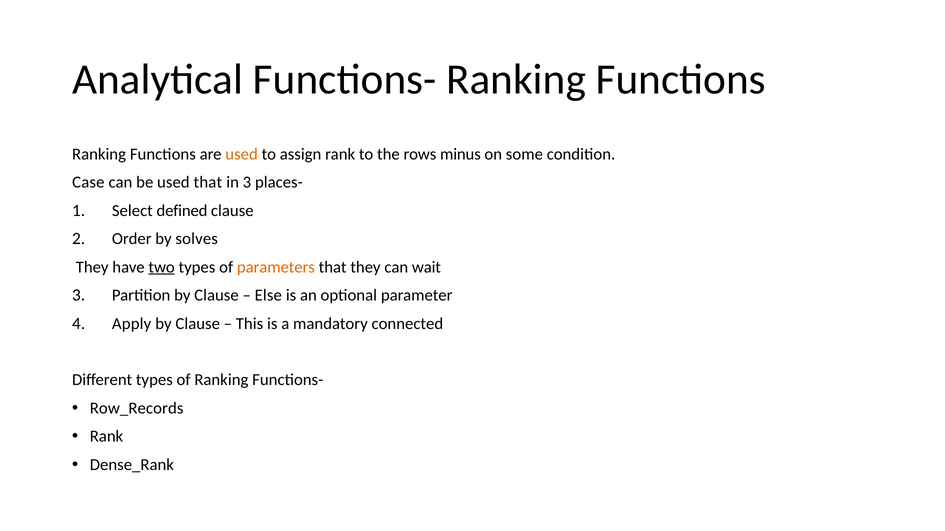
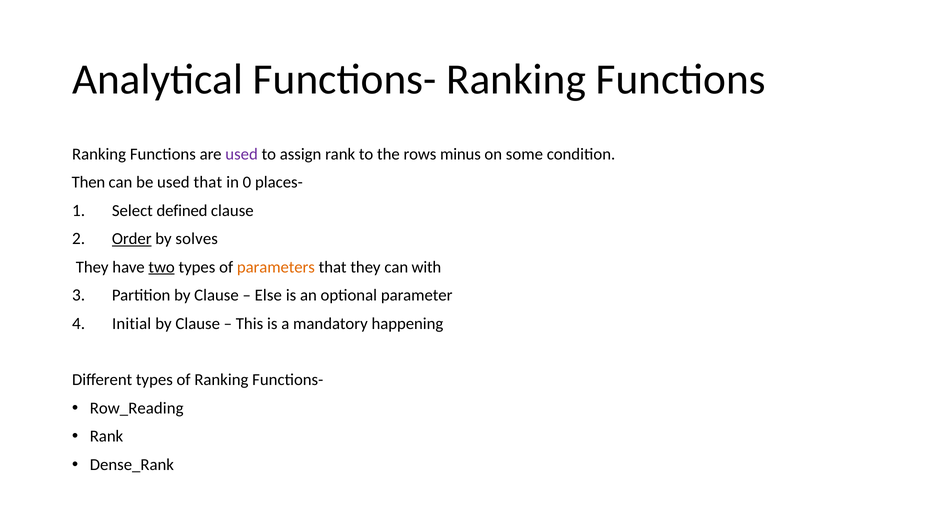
used colour: orange -> purple (242, 154)
Case: Case -> Then (89, 183)
in 3: 3 -> 0 (247, 183)
Order underline: none -> present (132, 239)
wait: wait -> with (426, 267)
Apply: Apply -> Initial (132, 324)
connected: connected -> happening (407, 324)
Row_Records: Row_Records -> Row_Reading (137, 409)
